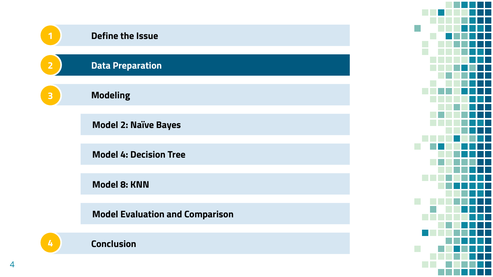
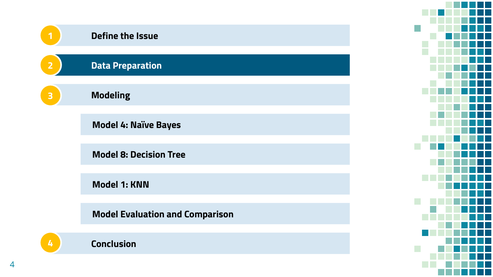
Model 2: 2 -> 4 (124, 125)
Model 4: 4 -> 8 (124, 155)
Model 8: 8 -> 1 (124, 185)
